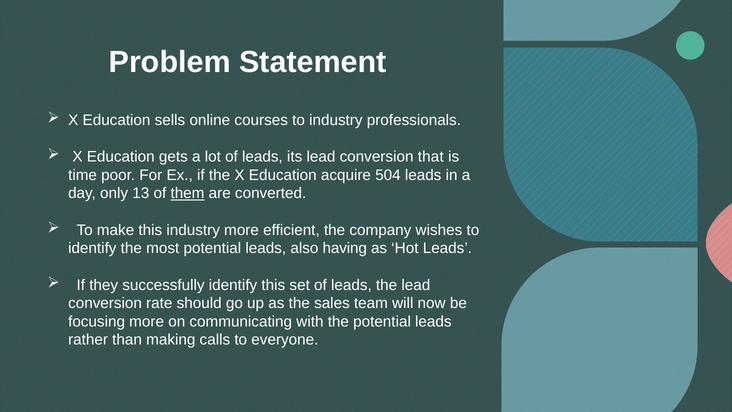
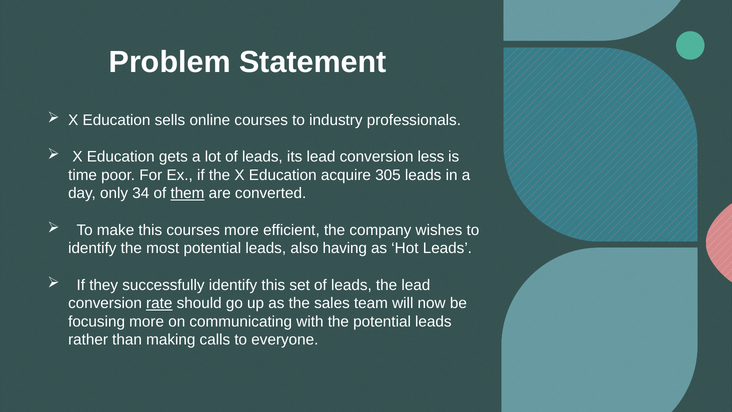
that: that -> less (431, 157)
504: 504 -> 305 (388, 175)
13: 13 -> 34 (141, 193)
this industry: industry -> courses (193, 230)
rate underline: none -> present (159, 303)
